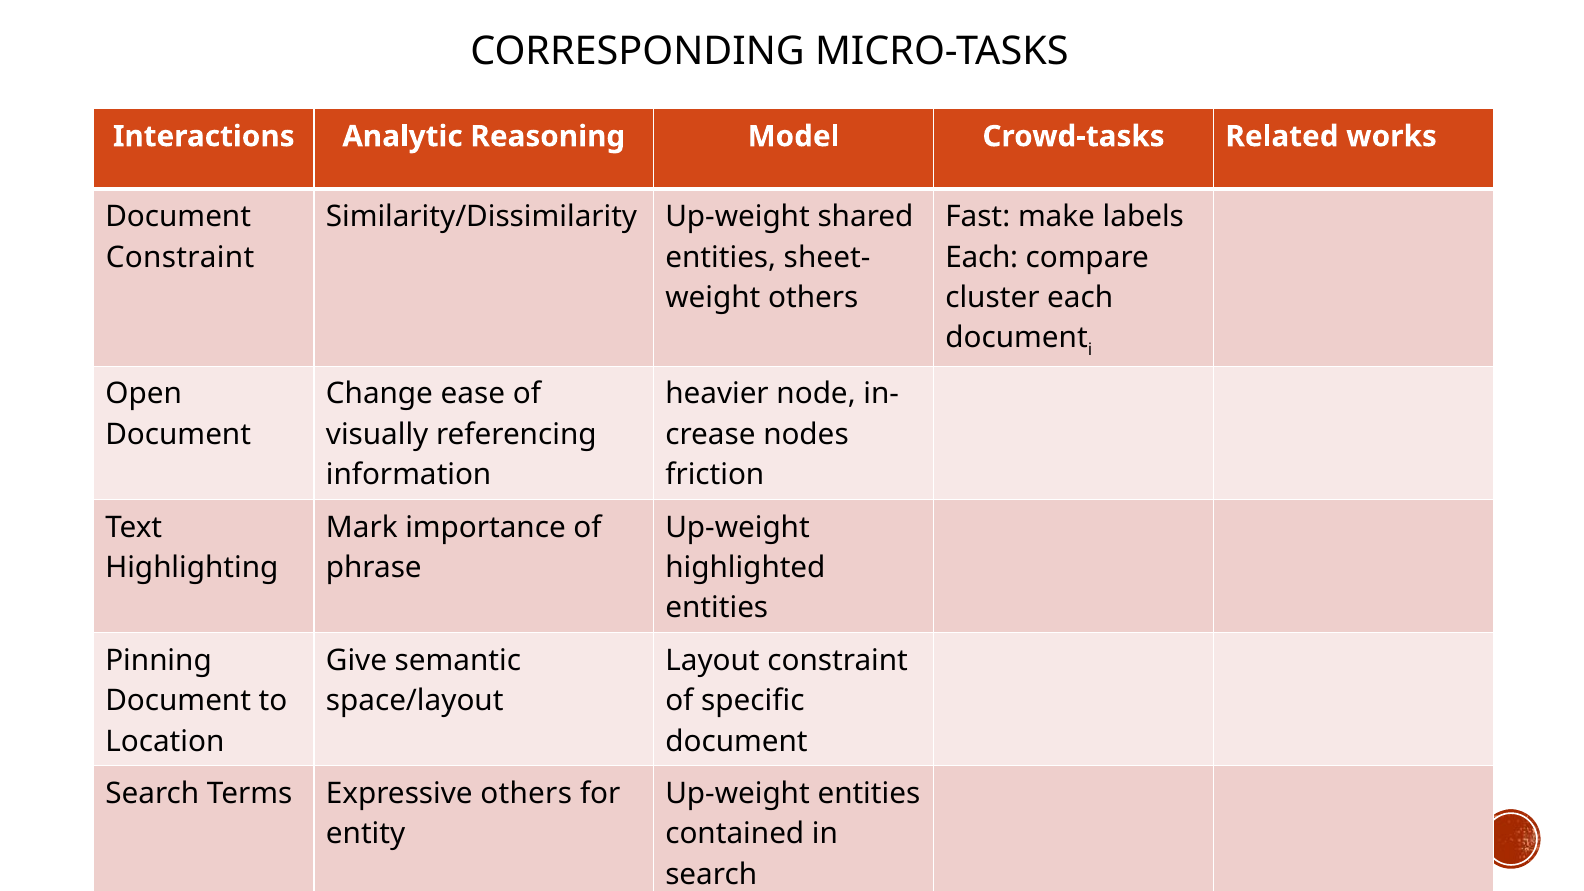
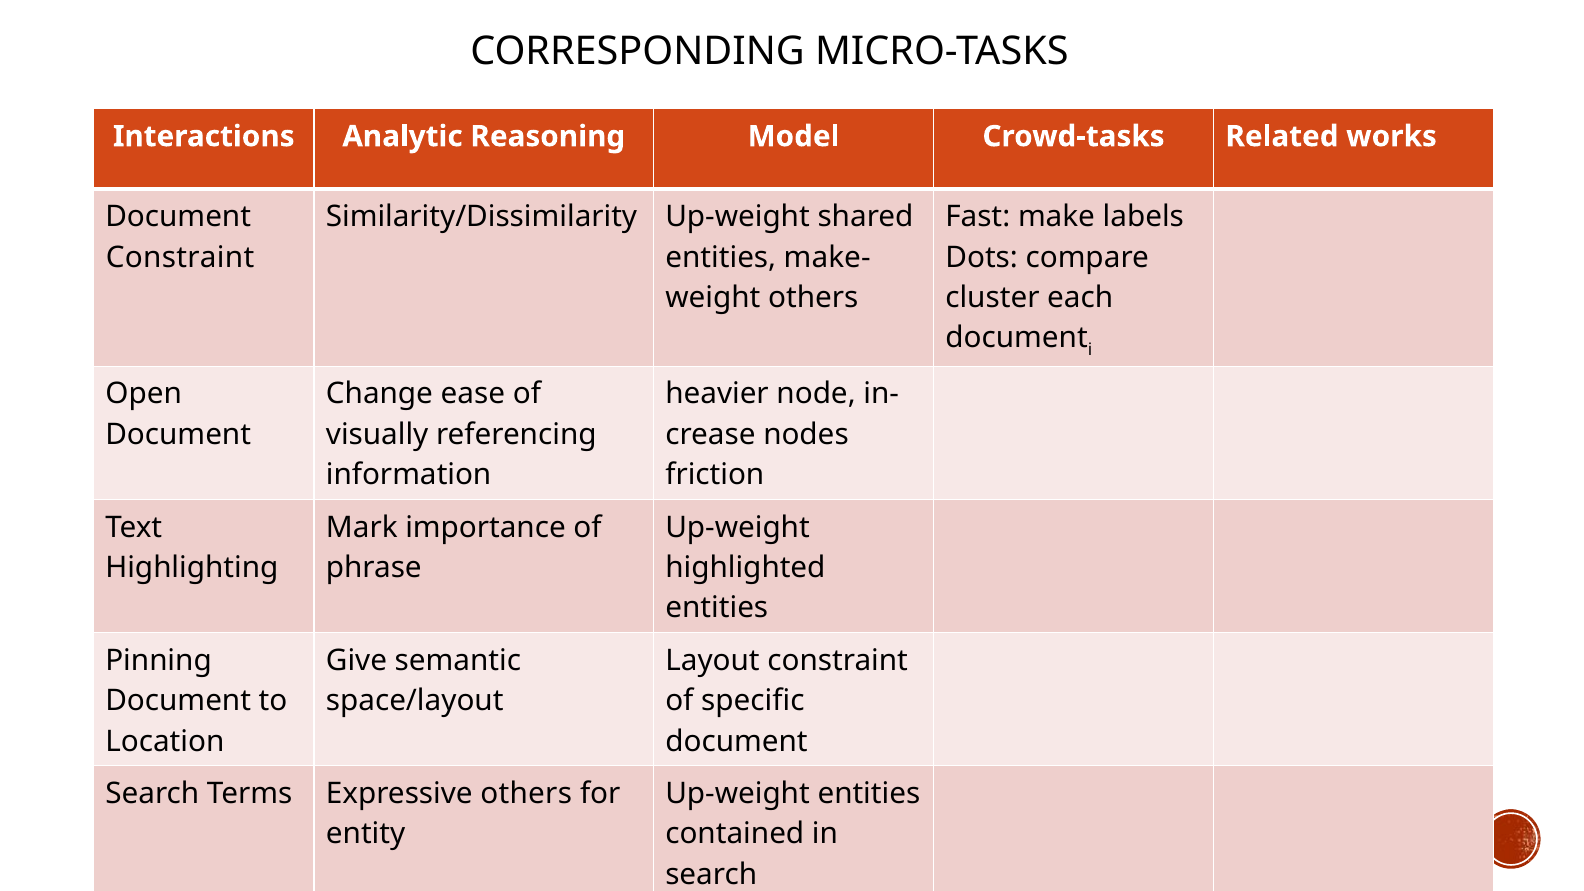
sheet-: sheet- -> make- (827, 257)
Each: Each -> Dots (982, 257)
